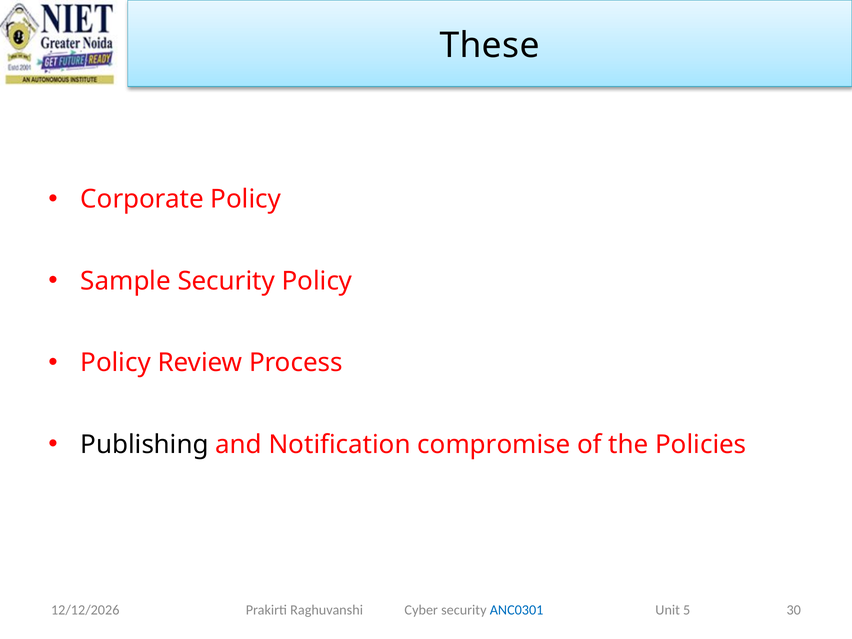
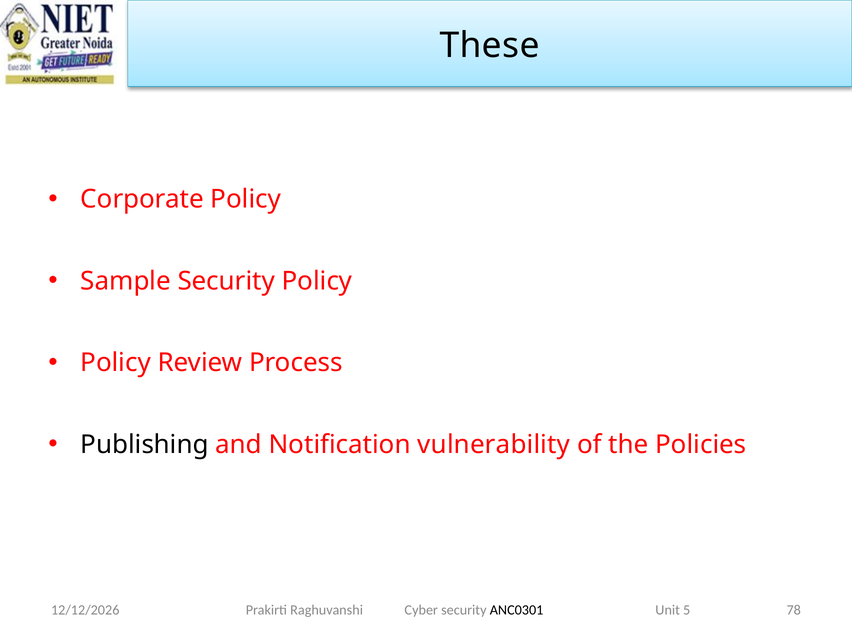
compromise: compromise -> vulnerability (494, 445)
30: 30 -> 78 (794, 610)
ANC0301 colour: blue -> black (517, 610)
